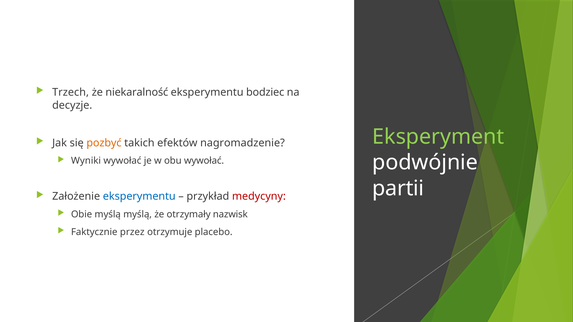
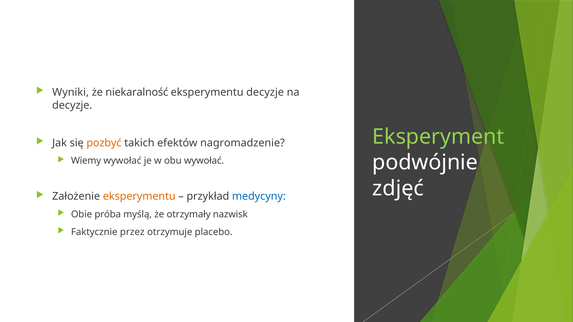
Trzech: Trzech -> Wyniki (71, 92)
eksperymentu bodziec: bodziec -> decyzje (265, 92)
Wyniki: Wyniki -> Wiemy (86, 161)
partii: partii -> zdjęć (398, 188)
eksperymentu colour: blue -> orange (139, 197)
medycyny colour: red -> blue (259, 197)
Obie myślą: myślą -> próba (108, 215)
